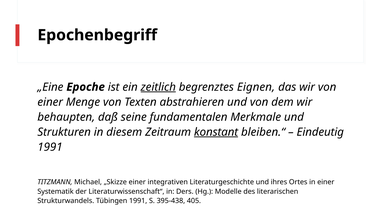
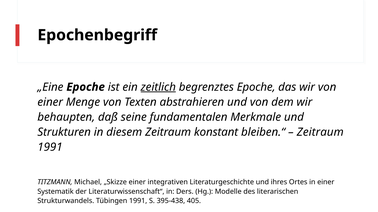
begrenztes Eignen: Eignen -> Epoche (256, 87)
konstant underline: present -> none (216, 132)
Eindeutig: Eindeutig -> Zeitraum (320, 132)
